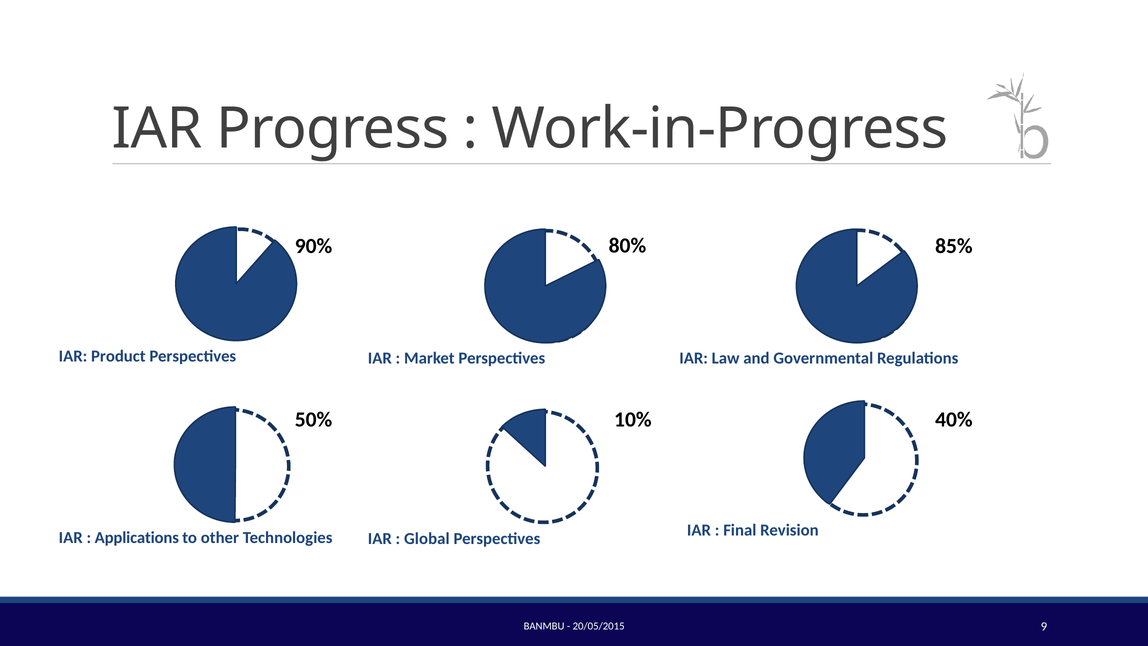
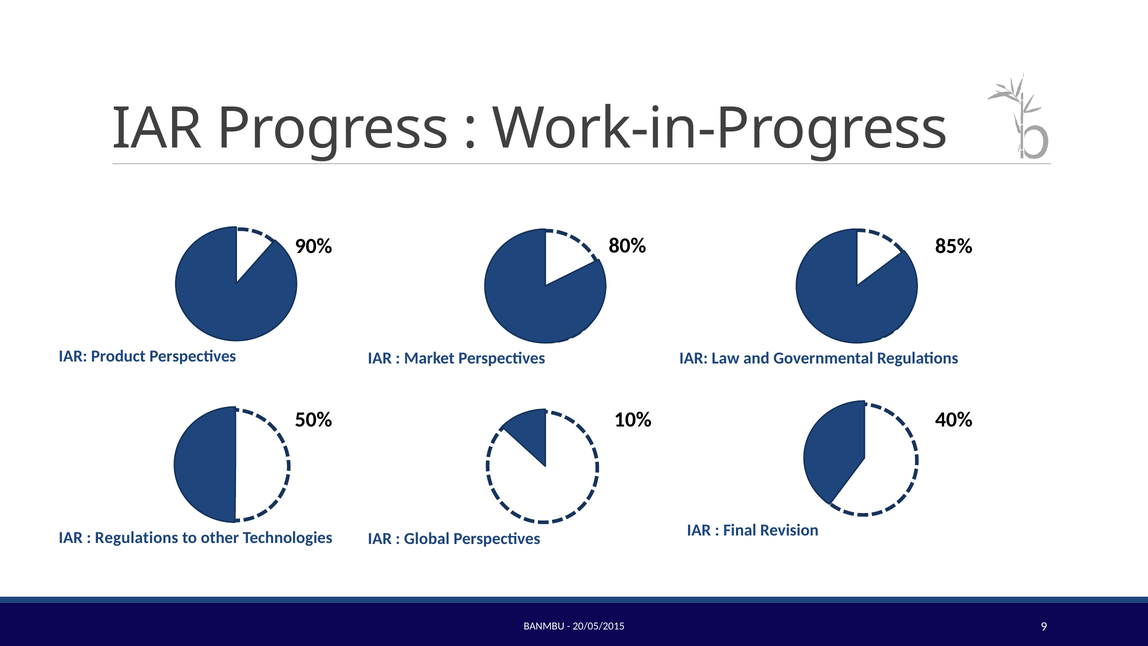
Applications: Applications -> Regulations (137, 537)
